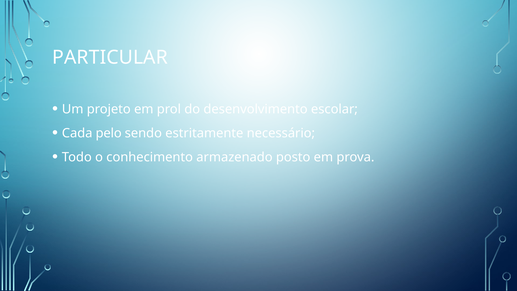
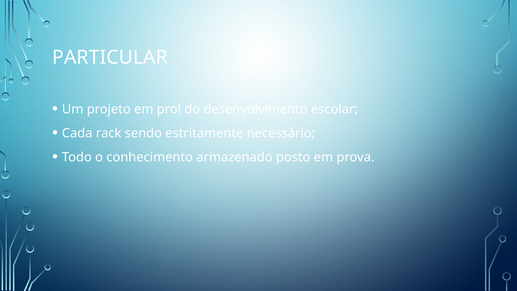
pelo: pelo -> rack (109, 133)
